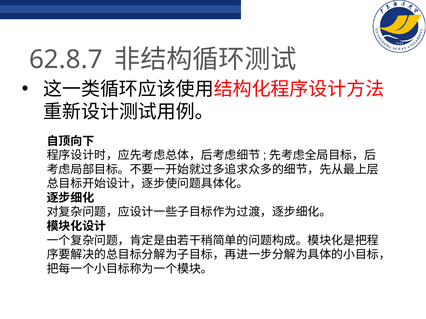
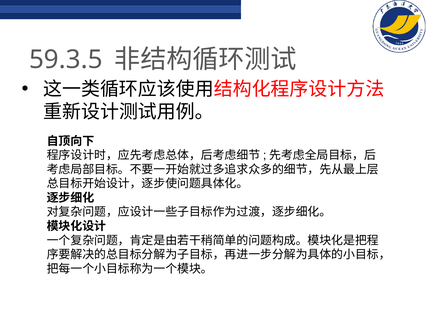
62.8.7: 62.8.7 -> 59.3.5 (66, 60)
